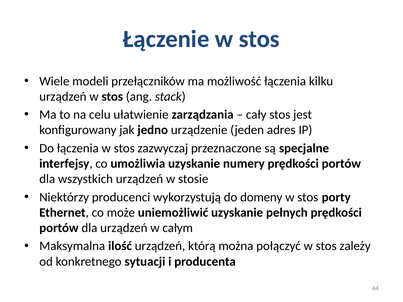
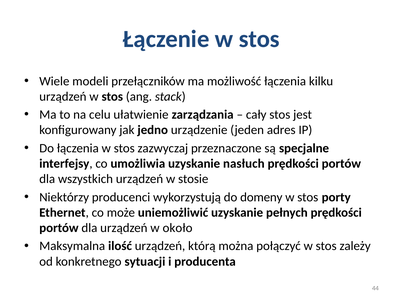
numery: numery -> nasłuch (244, 164)
całym: całym -> około (178, 228)
